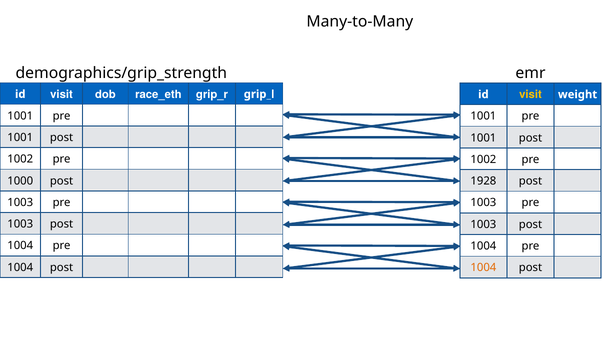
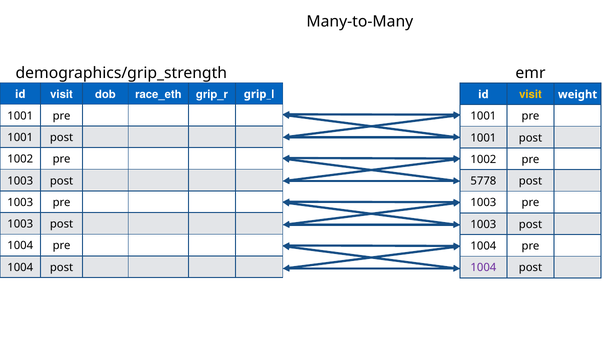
1000: 1000 -> 1003 (20, 181)
1928: 1928 -> 5778 (483, 181)
1004 colour: orange -> purple (483, 268)
